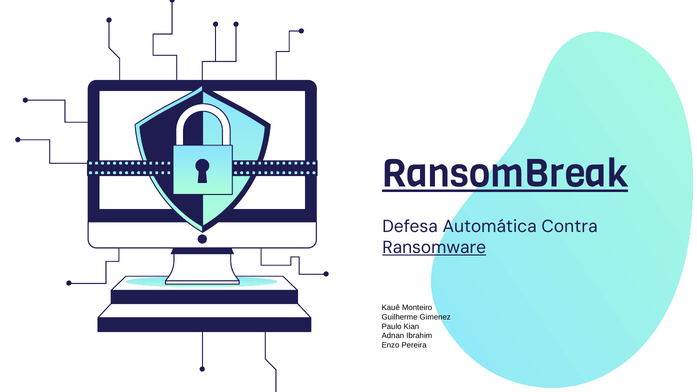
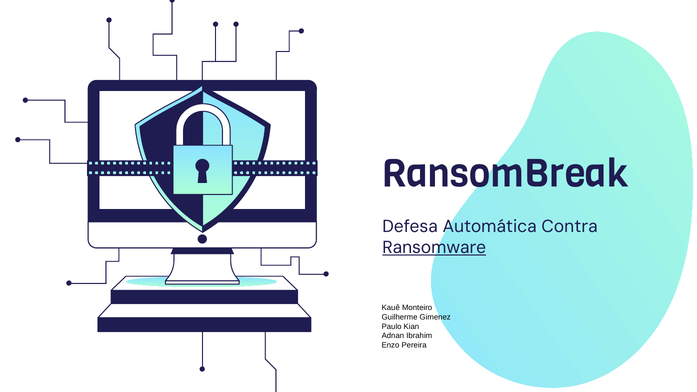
RansomBreak underline: present -> none (505, 174)
